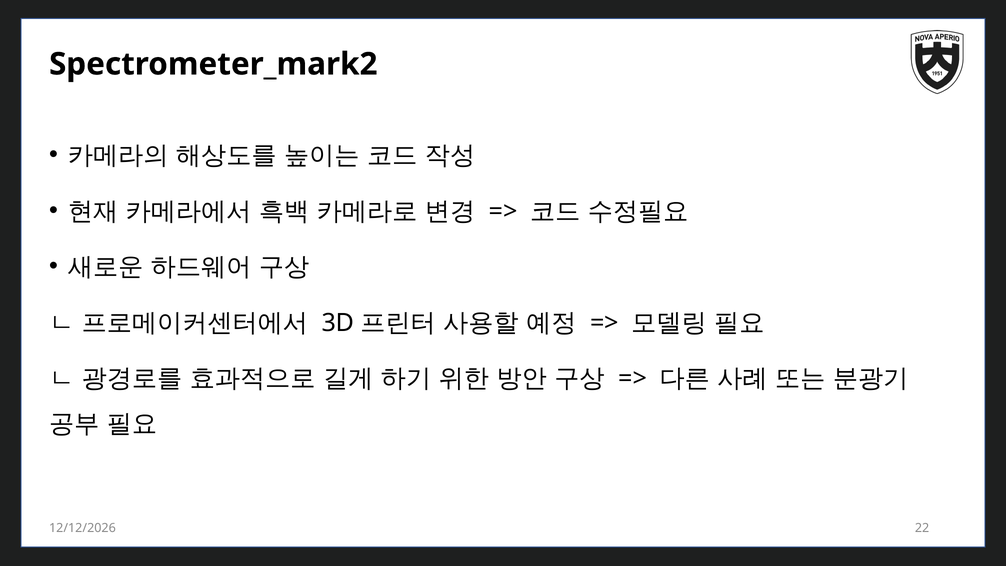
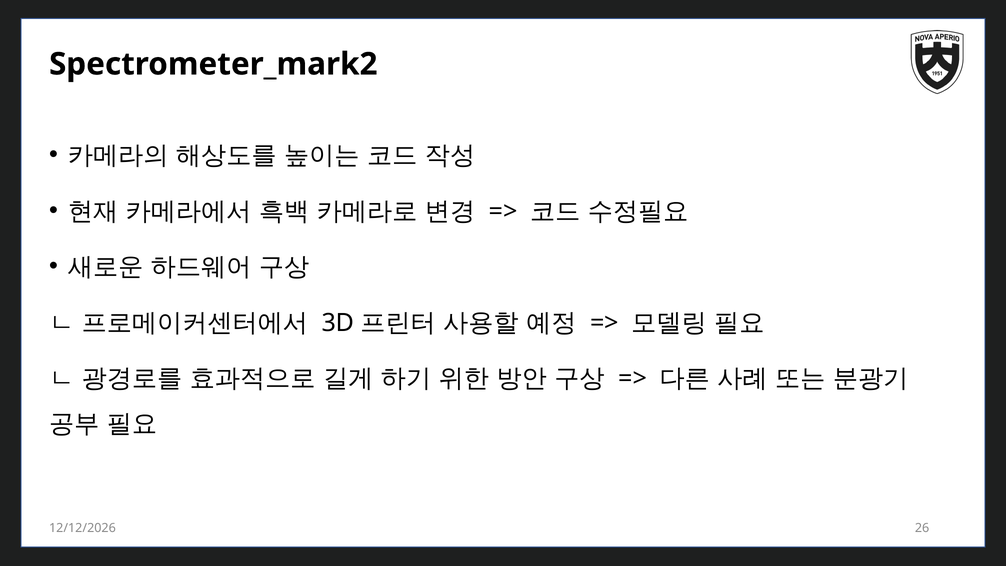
22: 22 -> 26 (922, 528)
